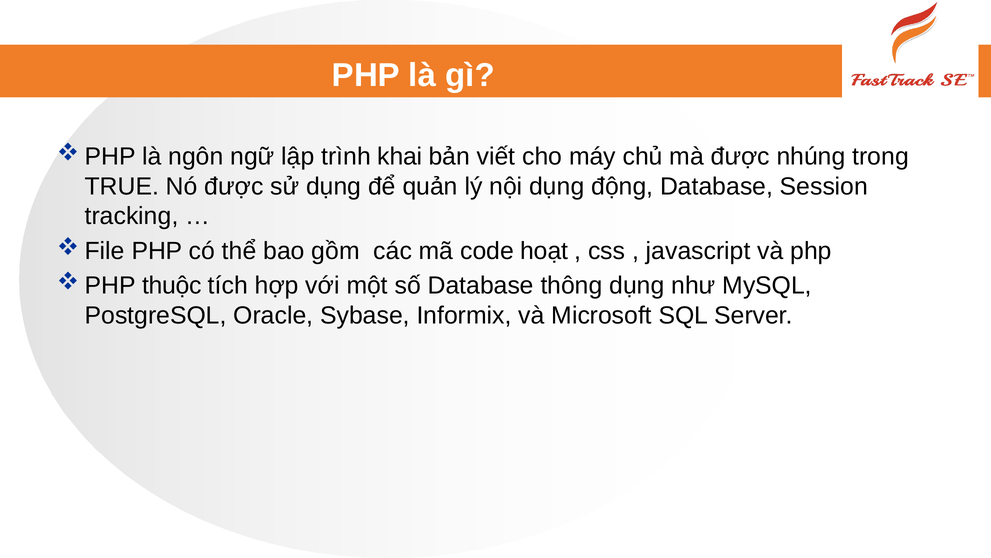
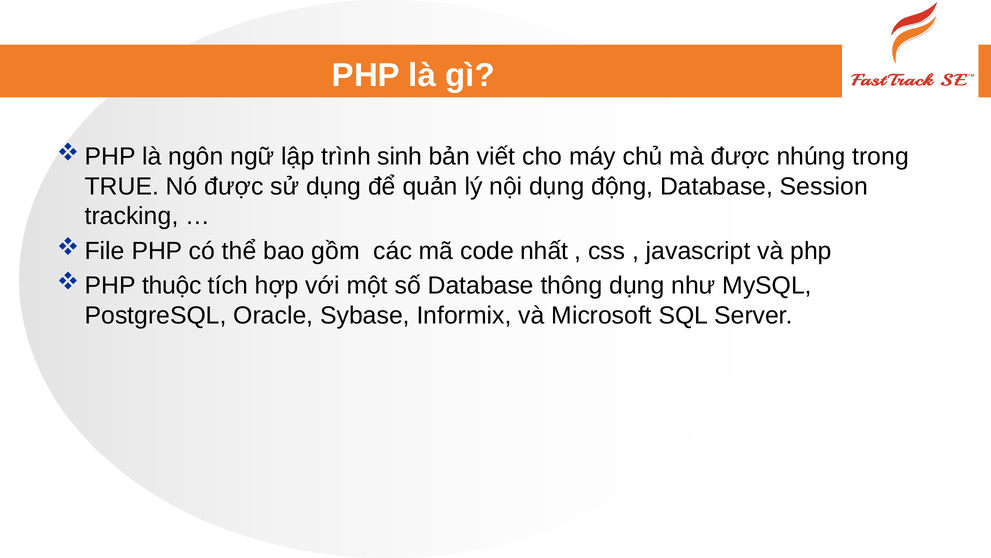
khai: khai -> sinh (400, 157)
hoạt: hoạt -> nhất (544, 251)
